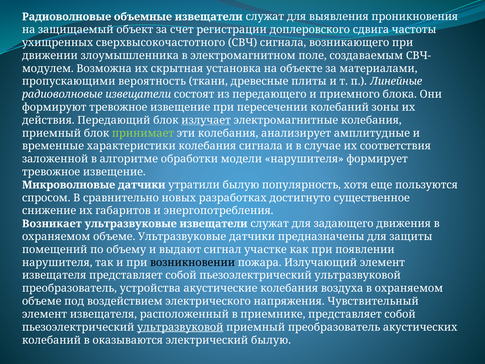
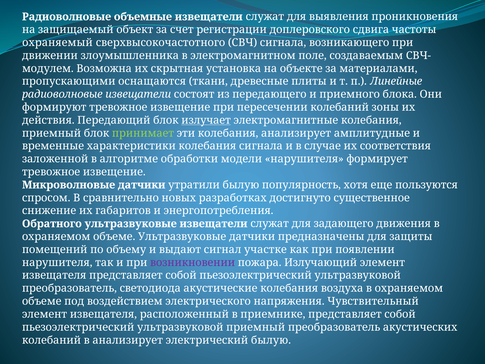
ухищренных: ухищренных -> охраняемый (57, 43)
вероятность: вероятность -> оснащаются (152, 81)
Возникает: Возникает -> Обратного (52, 224)
возникновении colour: black -> purple (193, 262)
устройства: устройства -> светодиода (150, 288)
ультразвуковой underline: present -> none (180, 327)
в оказываются: оказываются -> анализирует (128, 340)
